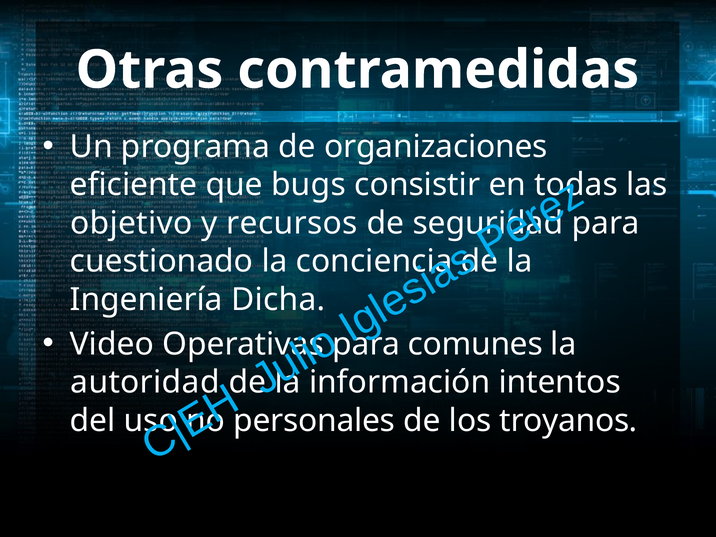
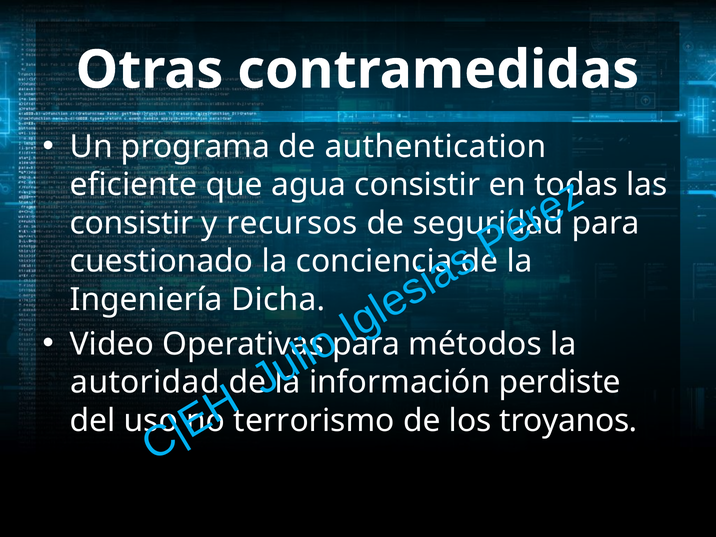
organizaciones: organizaciones -> authentication (436, 147)
bugs: bugs -> agua (309, 185)
objetivo: objetivo -> consistir (132, 223)
comunes: comunes -> métodos (475, 344)
intentos: intentos -> perdiste (560, 382)
personales: personales -> terrorismo (314, 421)
